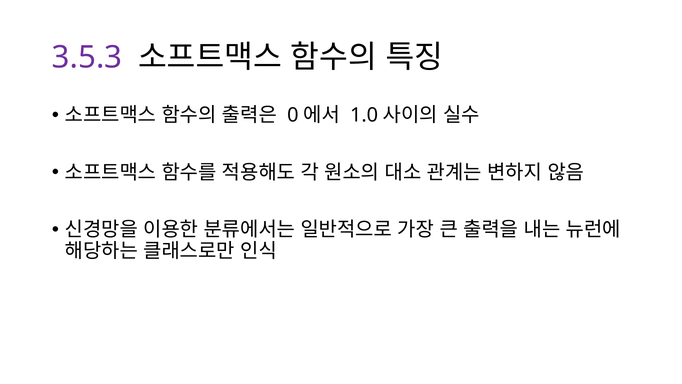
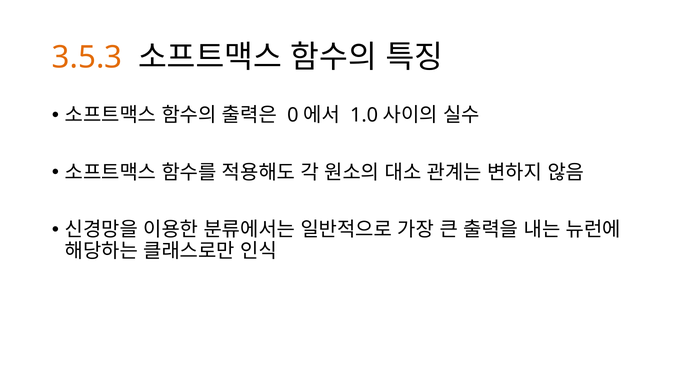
3.5.3 colour: purple -> orange (87, 57)
